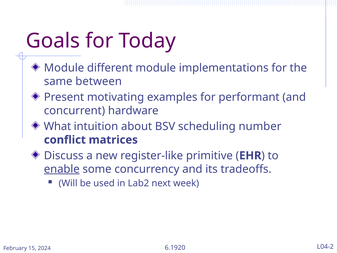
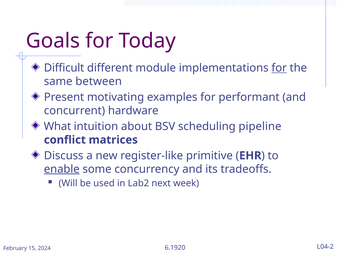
Module: Module -> Difficult (64, 68)
for underline: none -> present (279, 68)
number: number -> pipeline (260, 126)
